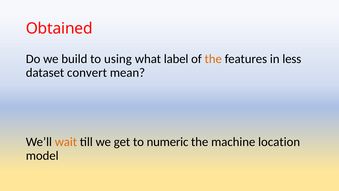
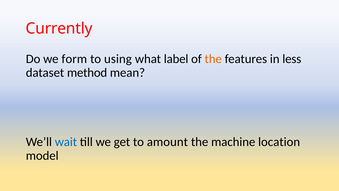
Obtained: Obtained -> Currently (59, 28)
build: build -> form (74, 59)
convert: convert -> method (87, 73)
wait colour: orange -> blue (66, 142)
numeric: numeric -> amount (167, 142)
